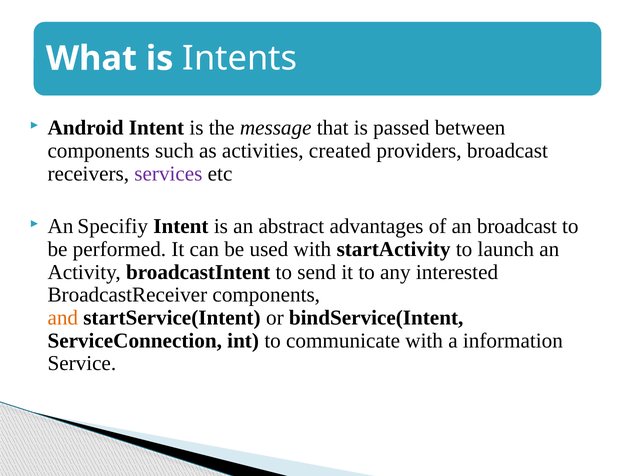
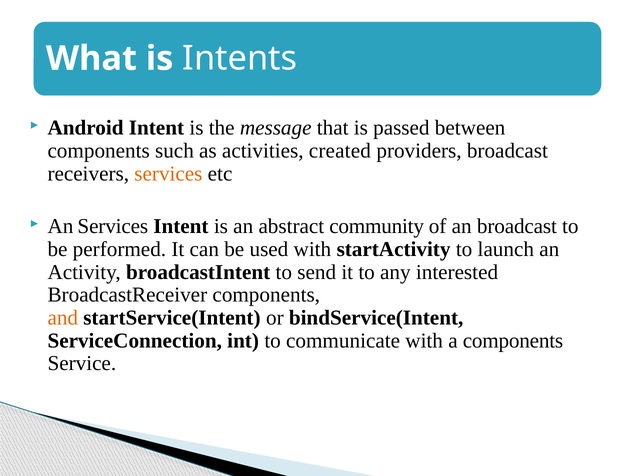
services colour: purple -> orange (168, 174)
An Specifiy: Specifiy -> Services (113, 226)
advantages: advantages -> community (377, 226)
a information: information -> components (513, 341)
